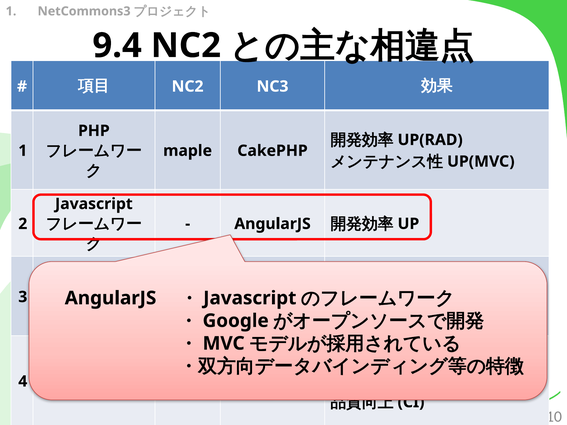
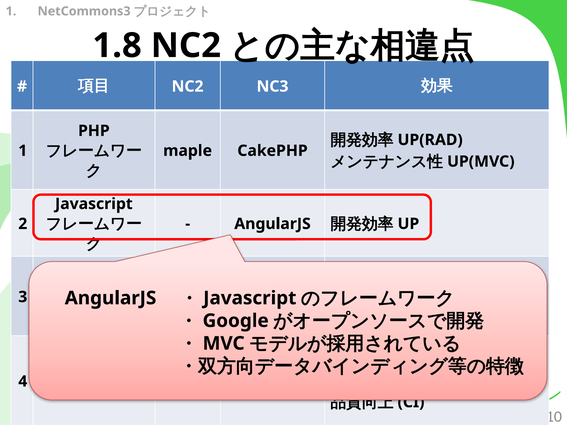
9.4: 9.4 -> 1.8 (117, 46)
